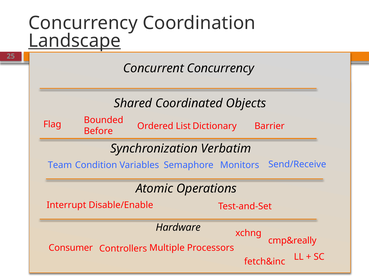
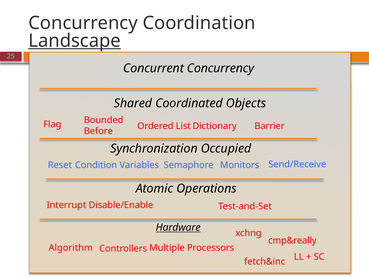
Verbatim: Verbatim -> Occupied (226, 148)
Team: Team -> Reset (60, 165)
Hardware underline: none -> present (178, 227)
Consumer: Consumer -> Algorithm (71, 248)
